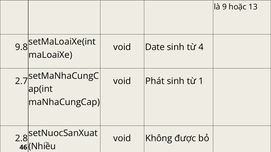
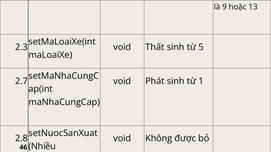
9.8: 9.8 -> 2.3 (22, 47)
void Date: Date -> Thất (155, 47)
từ 4: 4 -> 5 (201, 47)
